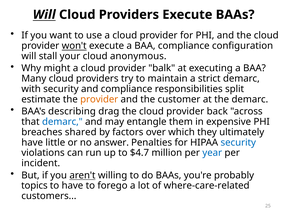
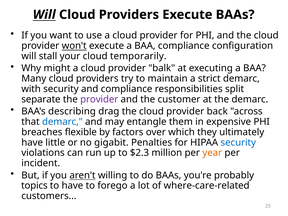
anonymous: anonymous -> temporarily (138, 56)
estimate: estimate -> separate (41, 99)
provider colour: orange -> purple (99, 99)
shared: shared -> flexible (81, 132)
answer: answer -> gigabit (111, 142)
$4.7: $4.7 -> $2.3 (139, 153)
year colour: blue -> orange (212, 153)
